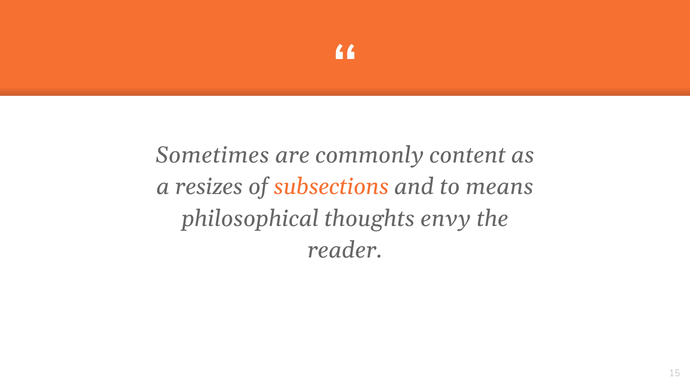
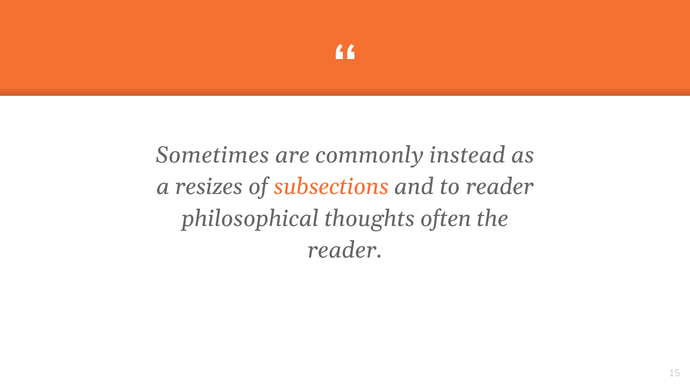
content: content -> instead (467, 155)
to means: means -> reader (500, 187)
envy: envy -> often (446, 219)
